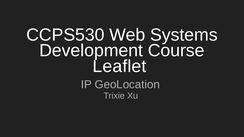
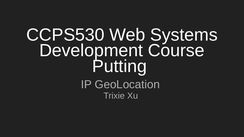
Leaflet: Leaflet -> Putting (120, 66)
